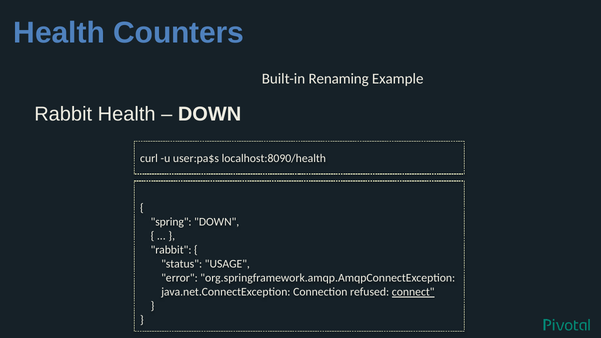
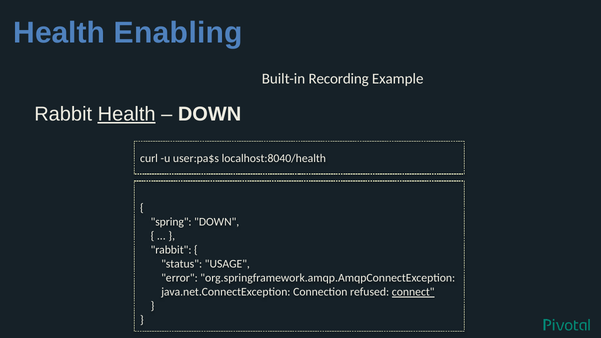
Counters: Counters -> Enabling (178, 33)
Renaming: Renaming -> Recording (339, 79)
Health underline: none -> present (127, 114)
localhost:8090/health: localhost:8090/health -> localhost:8040/health (274, 158)
